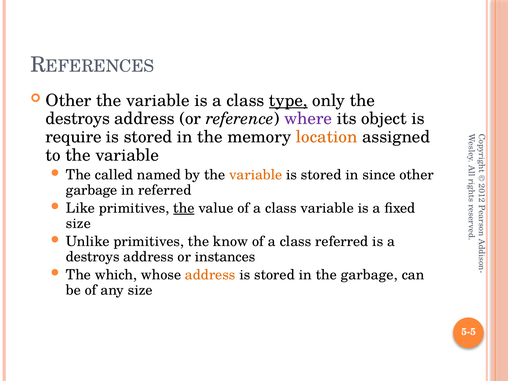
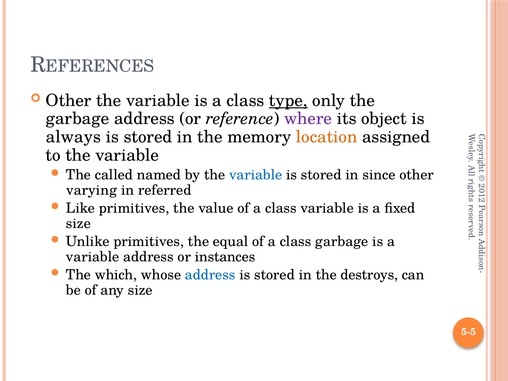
destroys: destroys -> garbage (78, 119)
require: require -> always (73, 137)
variable colour: orange -> blue (256, 175)
garbage: garbage -> varying (92, 190)
the underline: present -> none (184, 208)
know: know -> equal (231, 241)
class referred: referred -> garbage (342, 241)
destroys: destroys -> variable (93, 257)
address colour: orange -> blue (210, 275)
the garbage: garbage -> destroys (369, 275)
